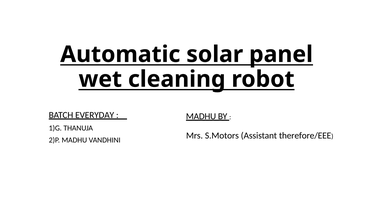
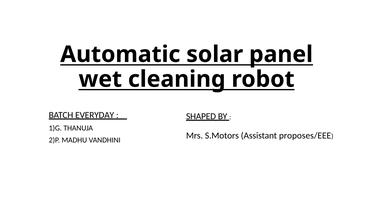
MADHU: MADHU -> SHAPED (201, 116)
therefore/EEE: therefore/EEE -> proposes/EEE (305, 136)
